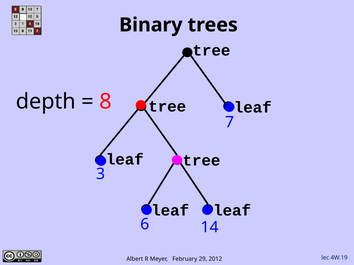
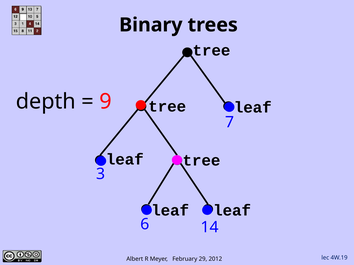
8: 8 -> 9 (106, 102)
